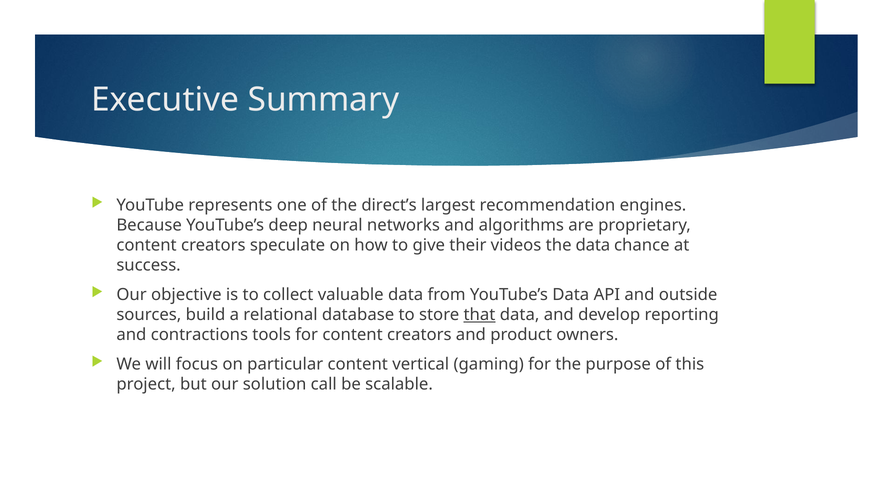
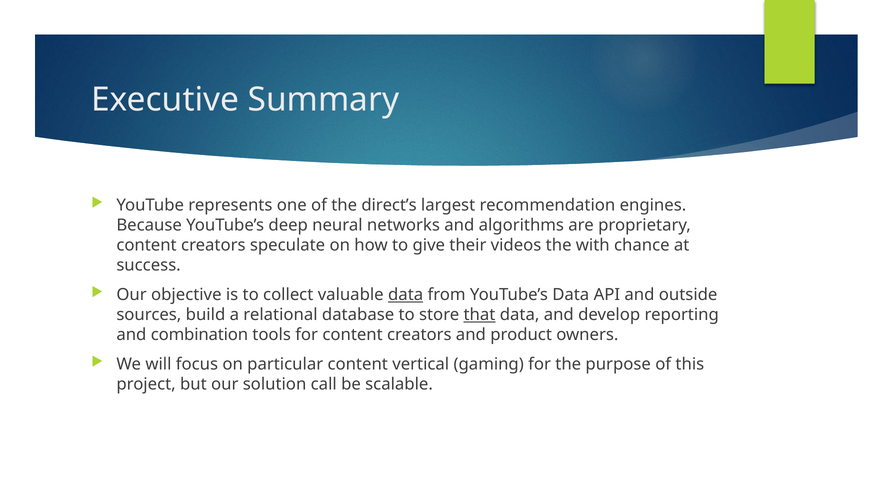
the data: data -> with (593, 245)
data underline: none -> present (406, 295)
contractions: contractions -> combination (199, 335)
